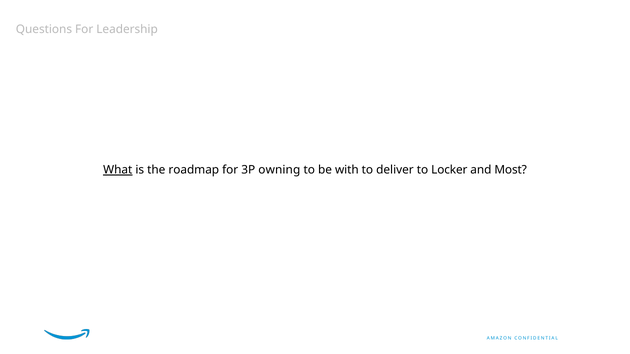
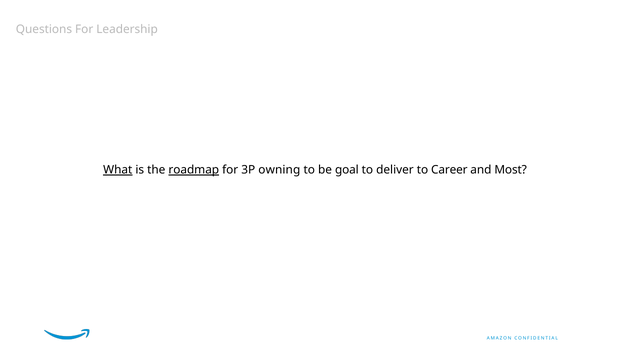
roadmap underline: none -> present (194, 170)
with: with -> goal (347, 170)
Locker: Locker -> Career (449, 170)
